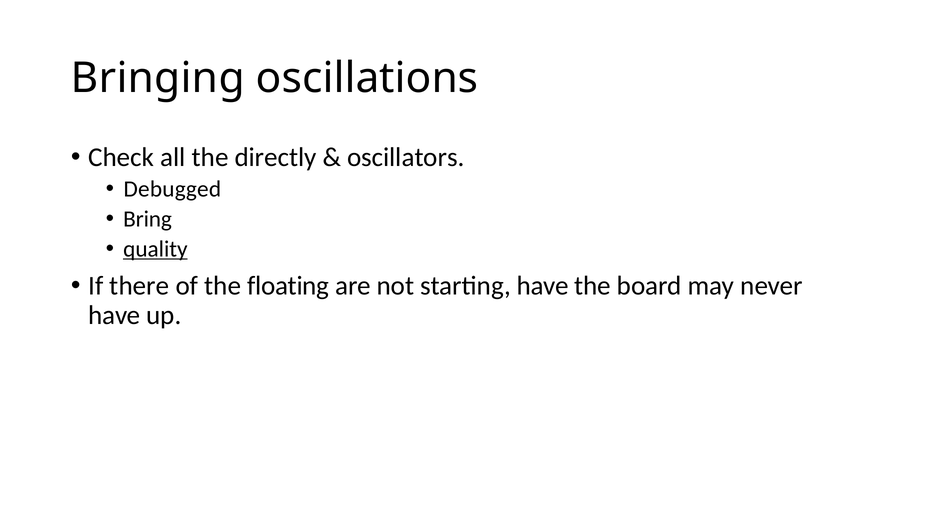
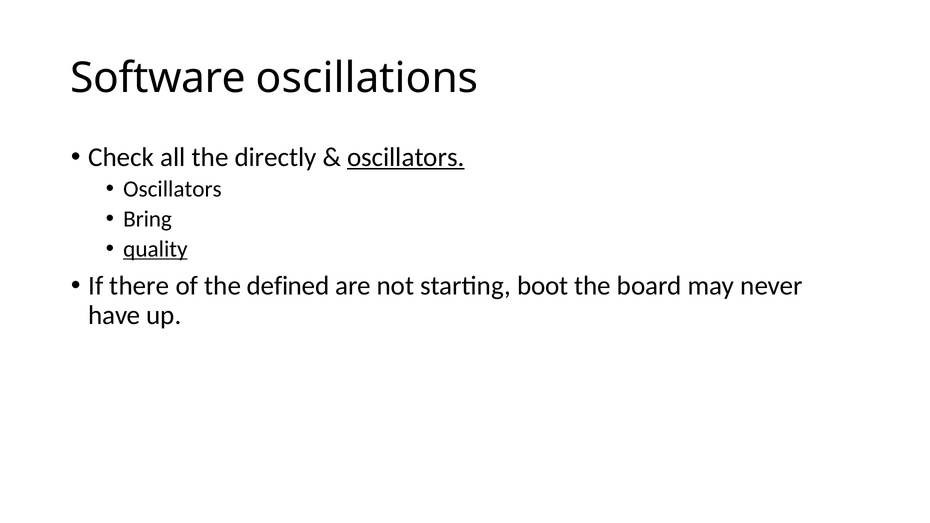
Bringing: Bringing -> Software (158, 78)
oscillators underline: none -> present (406, 157)
Debugged: Debugged -> Oscillators (172, 189)
floating: floating -> defined (288, 286)
starting have: have -> boot (543, 286)
